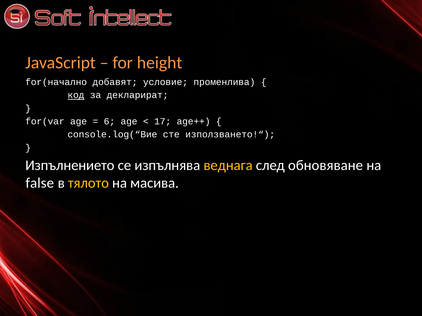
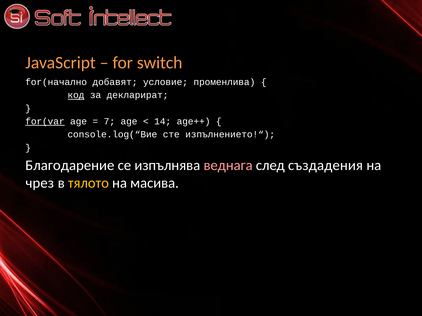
height: height -> switch (160, 63)
for(var underline: none -> present (45, 122)
6: 6 -> 7 (109, 122)
17: 17 -> 14 (163, 122)
използването!“: използването!“ -> изпълнението!“ (230, 135)
Изпълнението: Изпълнението -> Благодарение (70, 166)
веднага colour: yellow -> pink (228, 166)
обновяване: обновяване -> създадения (325, 166)
false: false -> чрез (40, 183)
